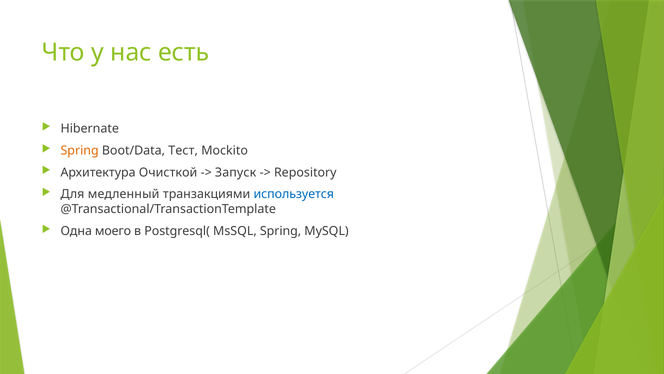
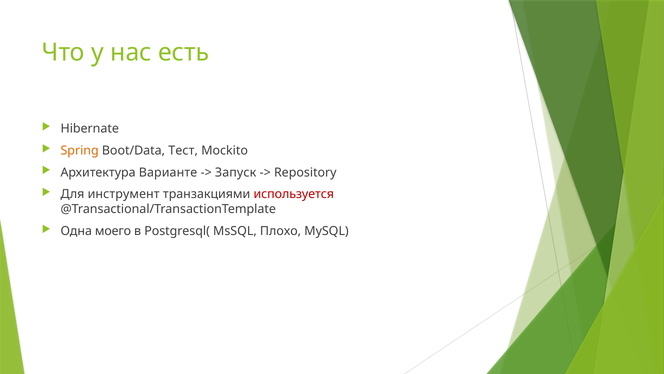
Очисткой: Очисткой -> Варианте (168, 172)
медленный: медленный -> инструмент (124, 194)
используется colour: blue -> red (294, 194)
MsSQL Spring: Spring -> Плохо (280, 231)
